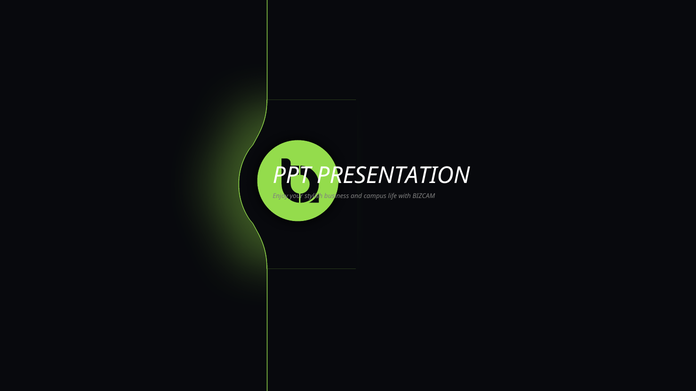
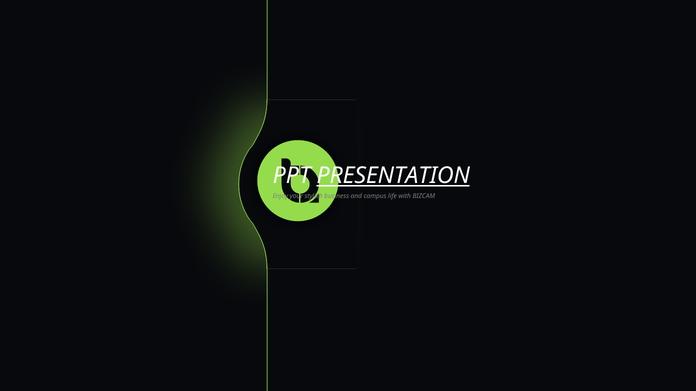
PRESENTATION underline: none -> present (393, 176)
